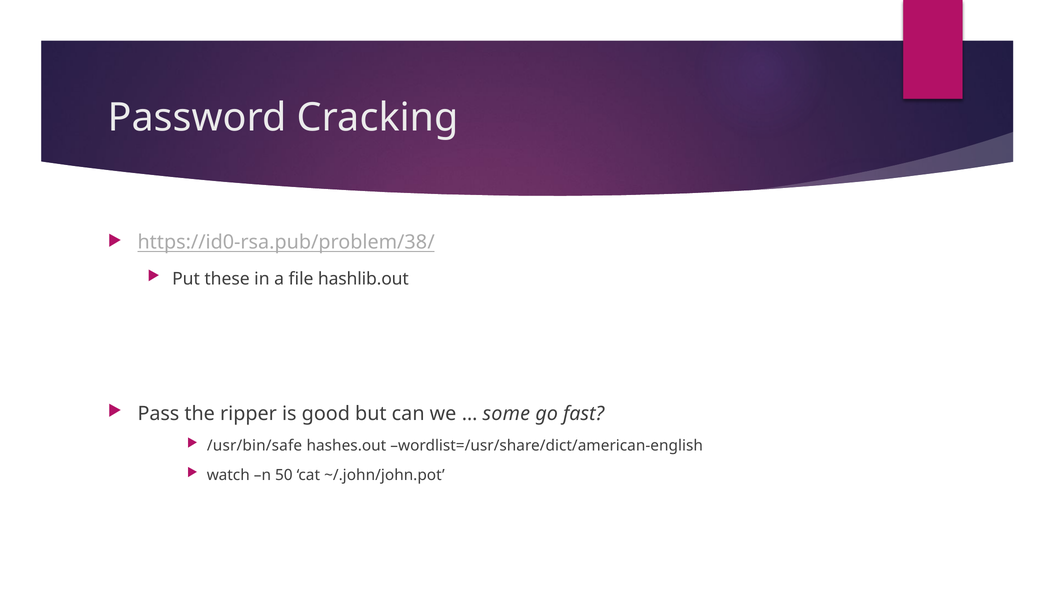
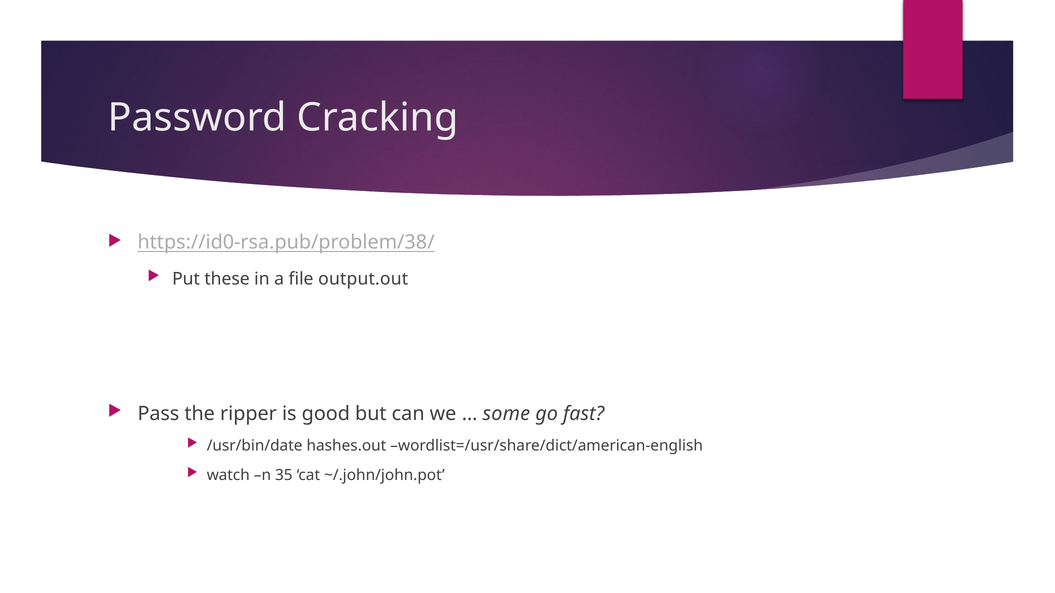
hashlib.out: hashlib.out -> output.out (363, 279)
/usr/bin/safe: /usr/bin/safe -> /usr/bin/date (255, 446)
50: 50 -> 35 (284, 475)
